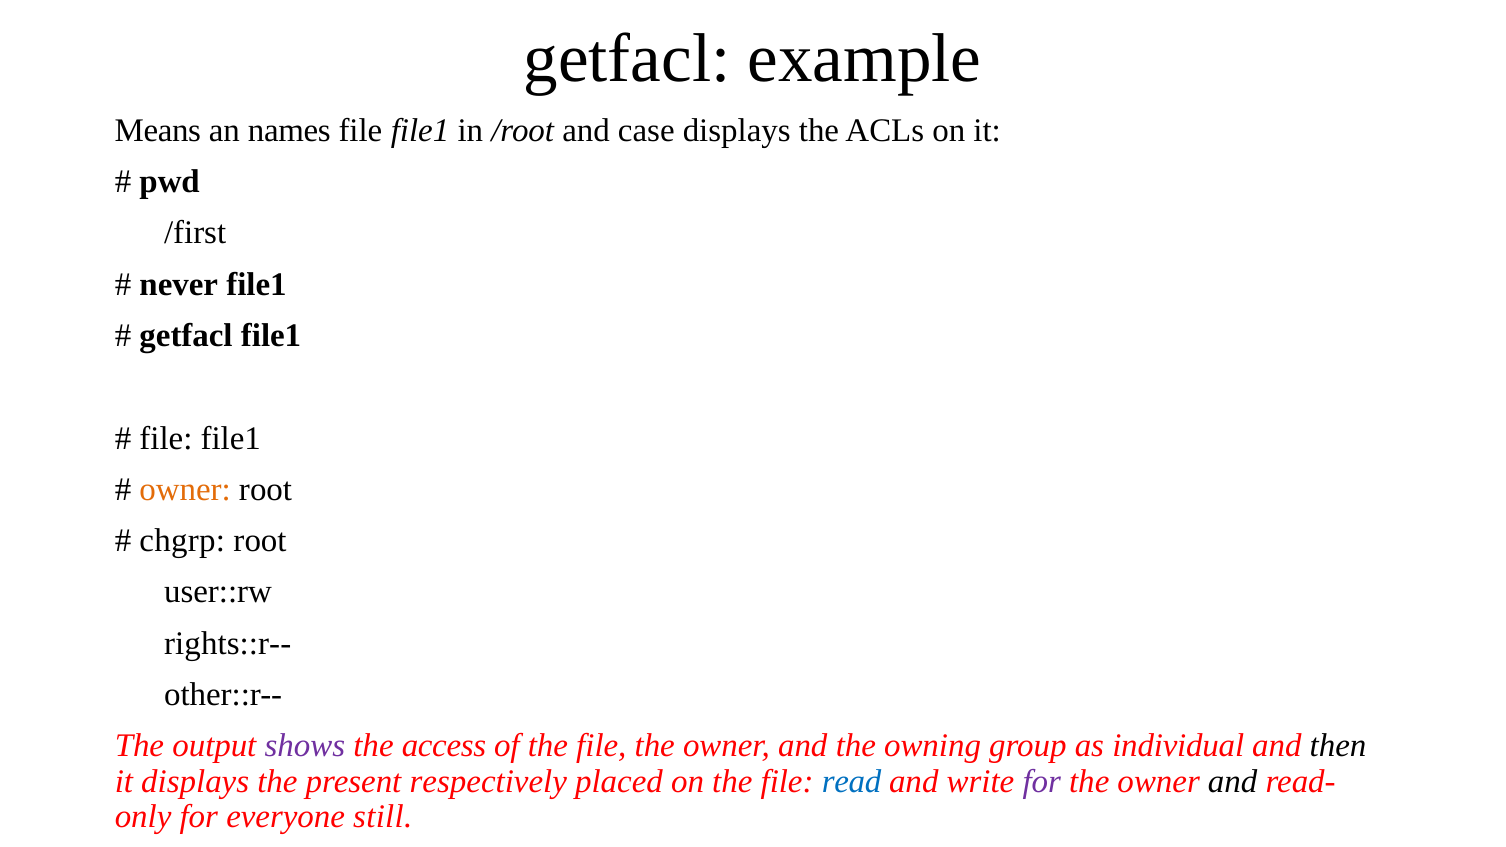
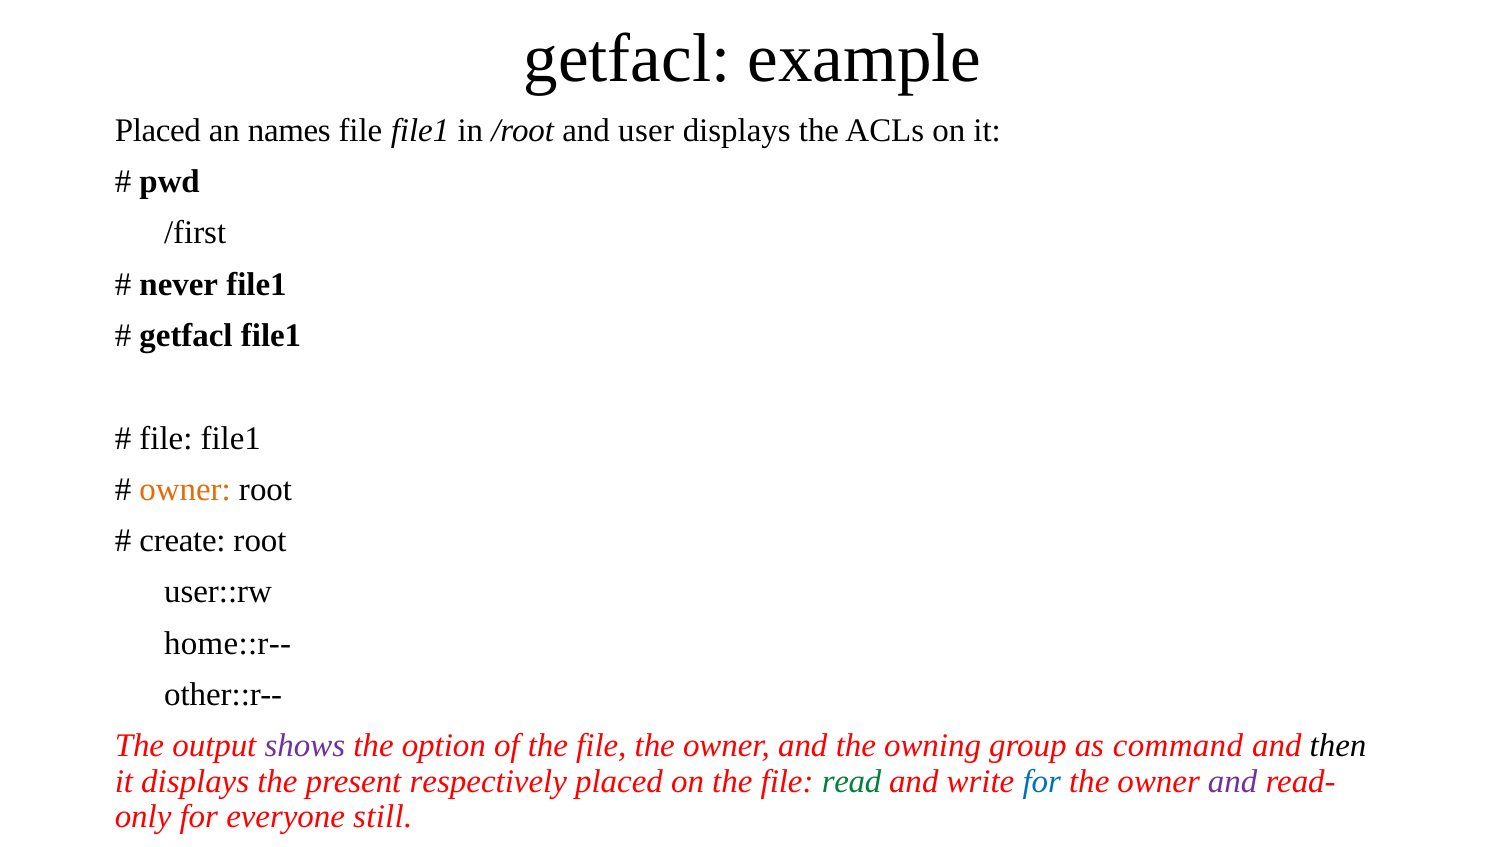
Means: Means -> Placed (158, 131)
case: case -> user (646, 131)
chgrp: chgrp -> create (183, 541)
rights::r--: rights::r-- -> home::r-- (228, 643)
access: access -> option (444, 746)
individual: individual -> command (1178, 746)
read colour: blue -> green (852, 781)
for colour: purple -> blue (1042, 781)
and colour: black -> purple (1233, 781)
